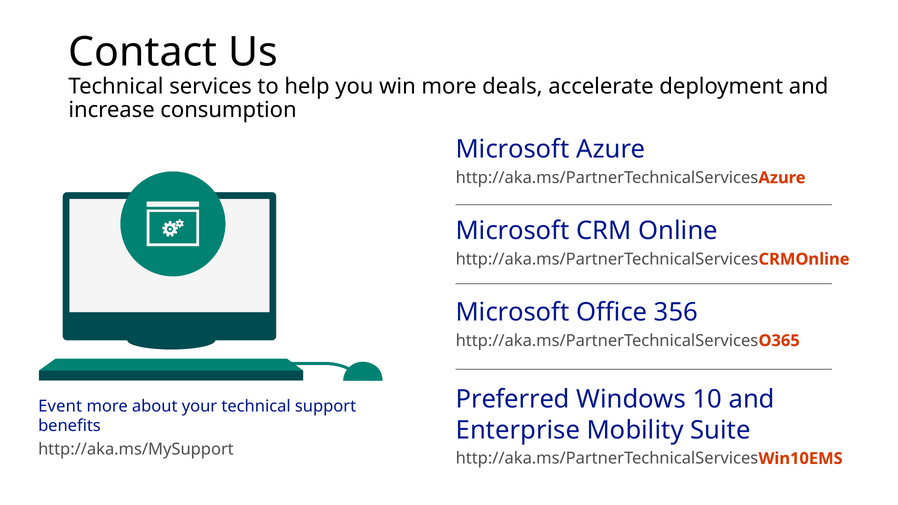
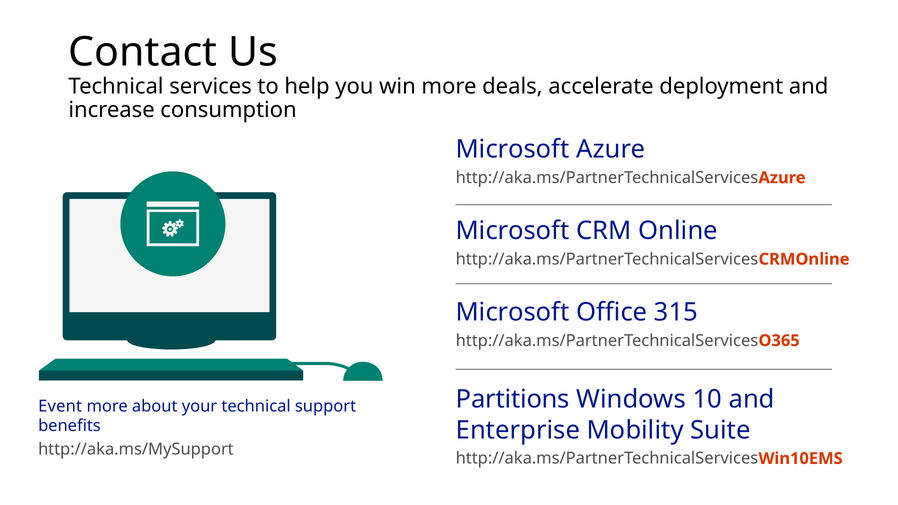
356: 356 -> 315 (676, 312)
Preferred: Preferred -> Partitions (513, 399)
